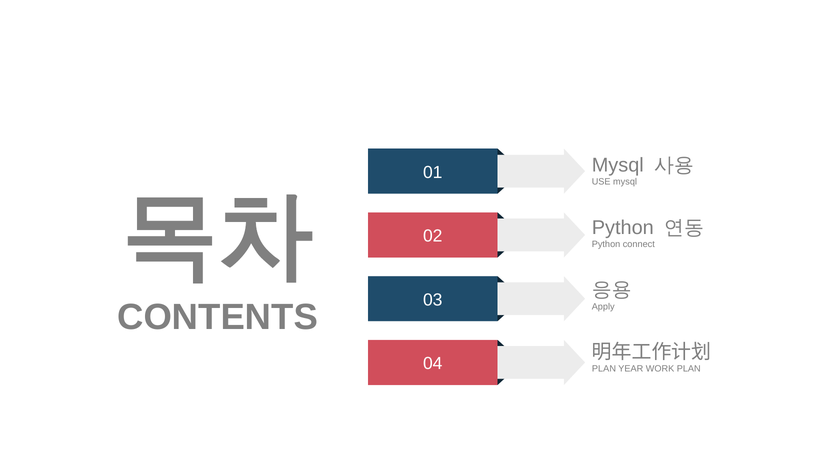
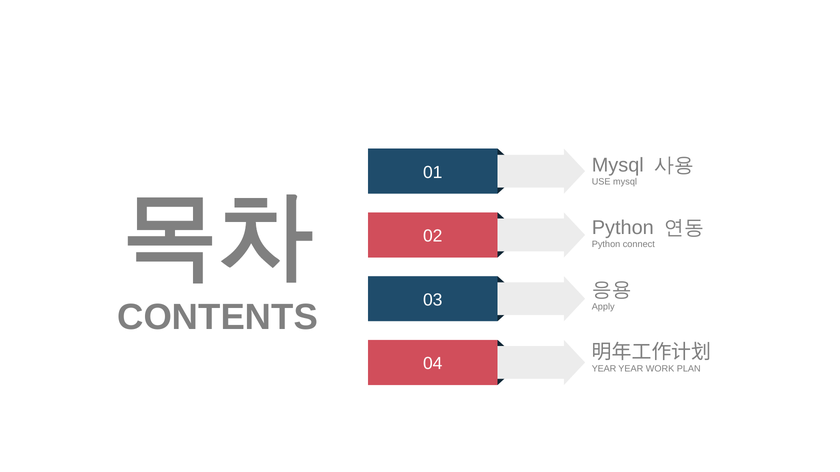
PLAN: PLAN -> YEAR (604, 369)
